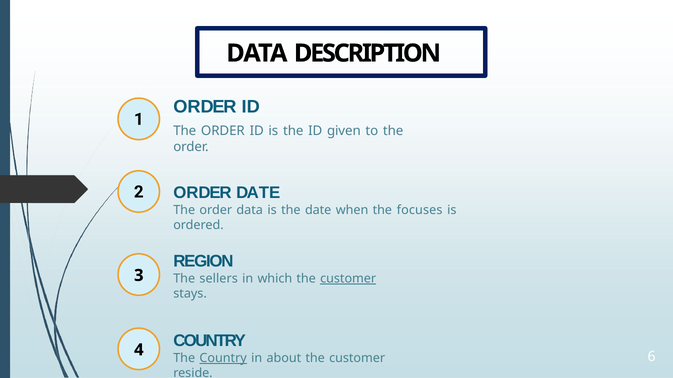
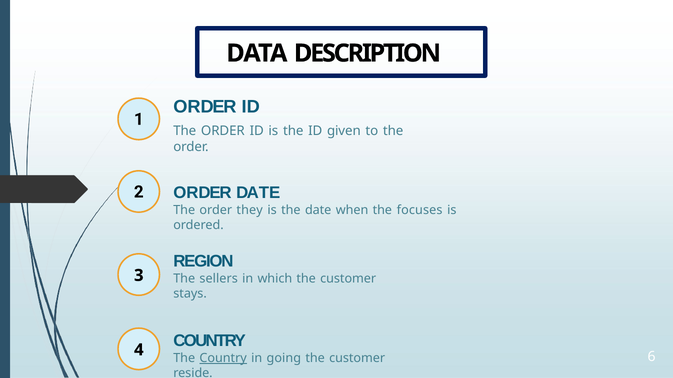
order data: data -> they (250, 210)
customer underline: present -> none (348, 279)
about: about -> going (284, 359)
